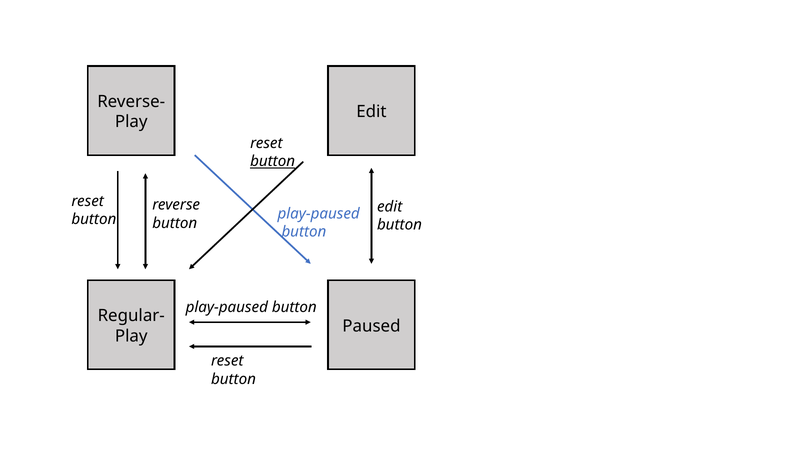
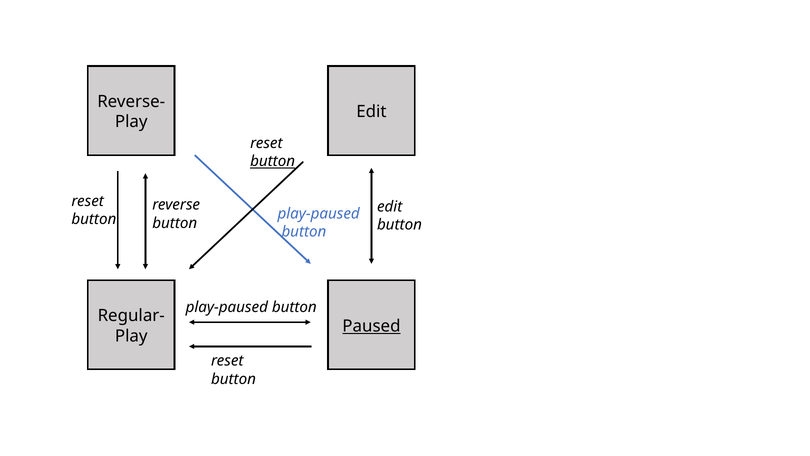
Paused underline: none -> present (371, 326)
